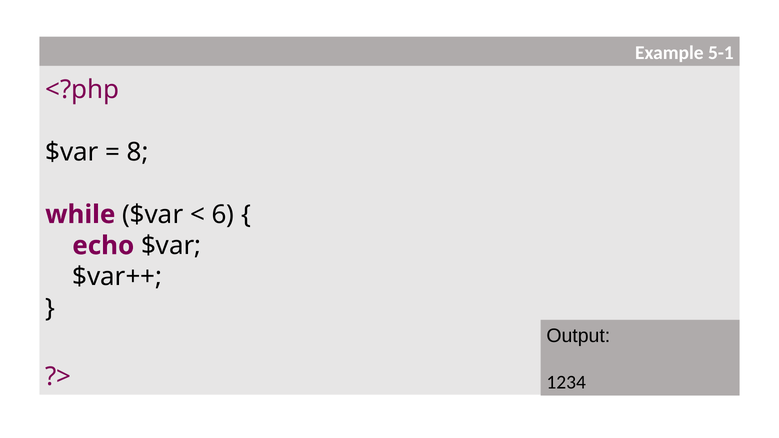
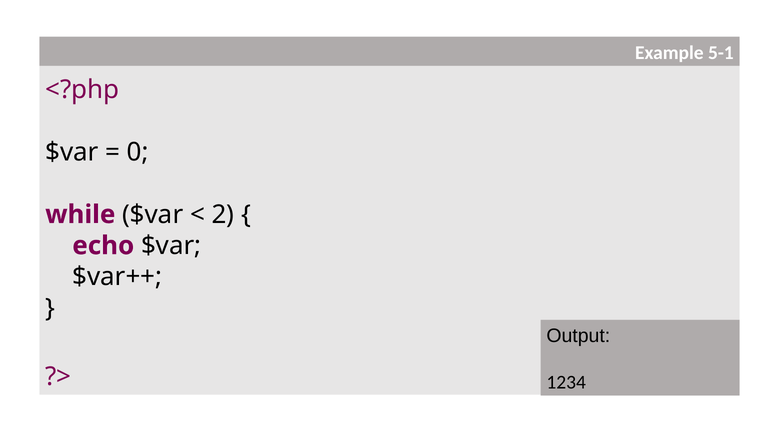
8: 8 -> 0 (138, 152)
6: 6 -> 2 (223, 215)
